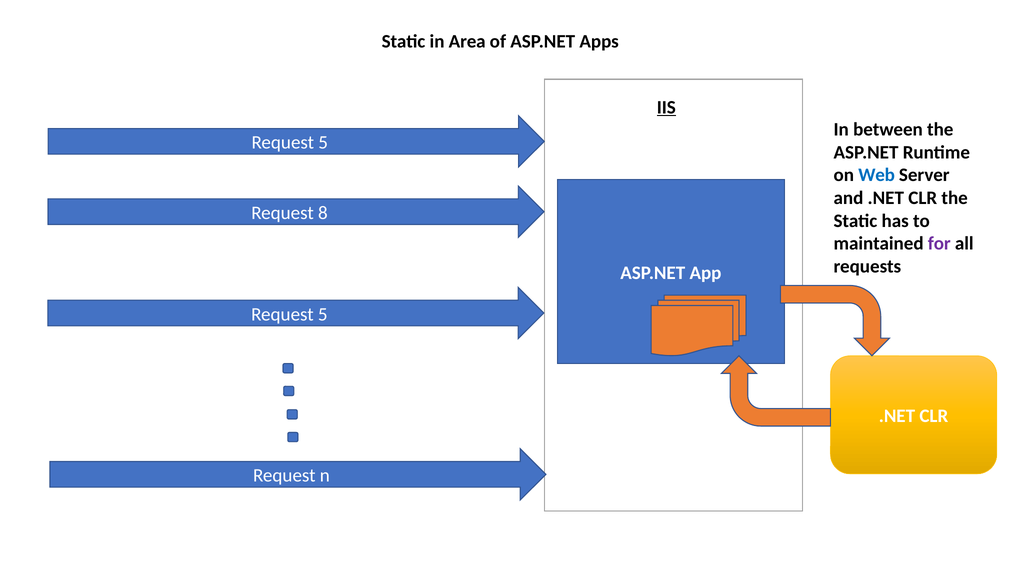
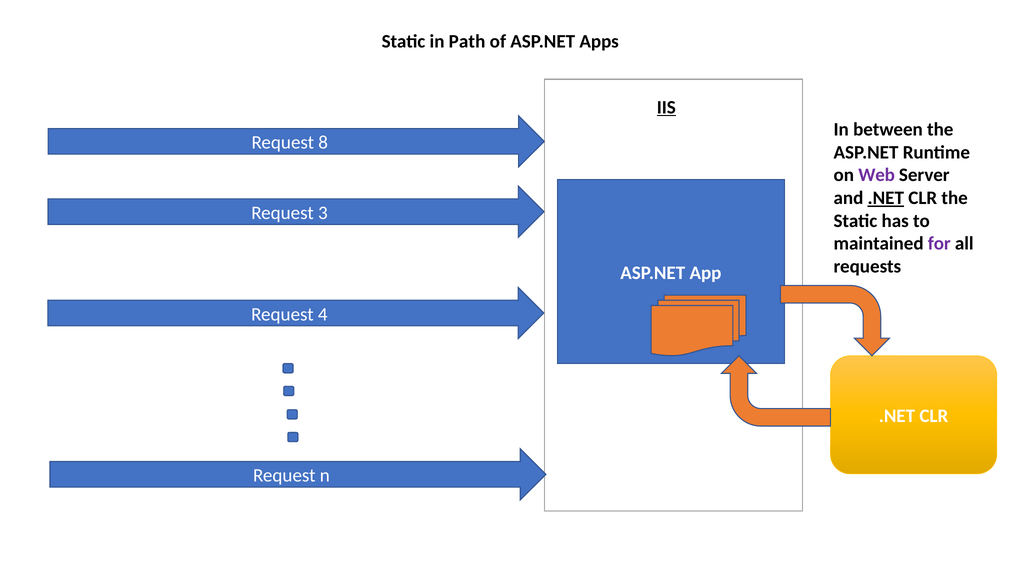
Area: Area -> Path (467, 41)
5: 5 -> 8 (323, 143)
Web colour: blue -> purple (877, 175)
.NET underline: none -> present (886, 198)
8: 8 -> 3 (323, 213)
5: 5 -> 4 (323, 315)
